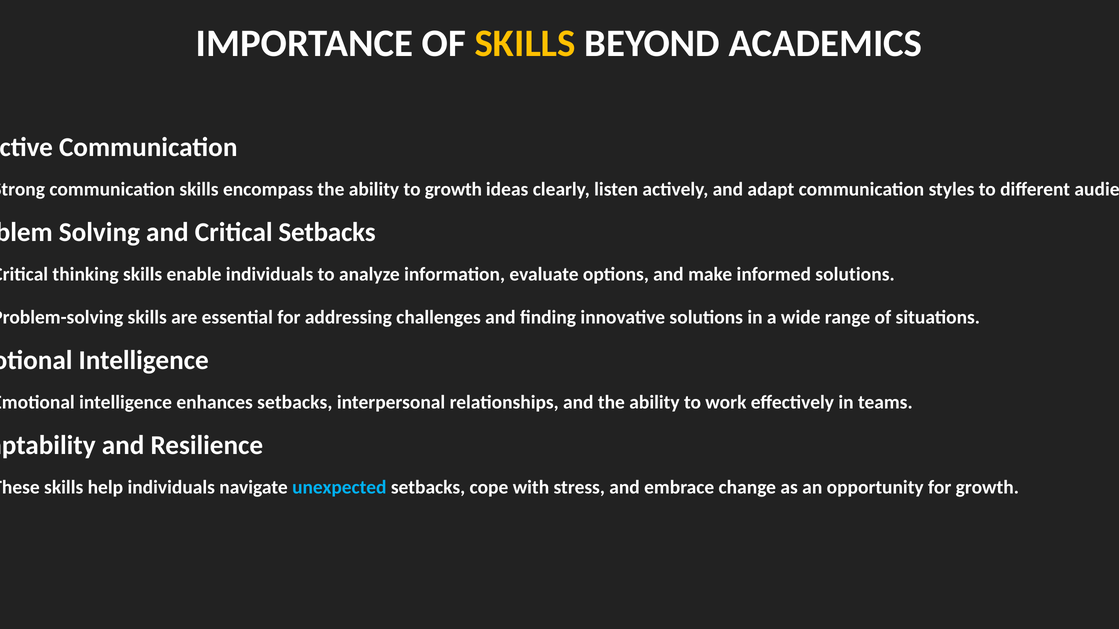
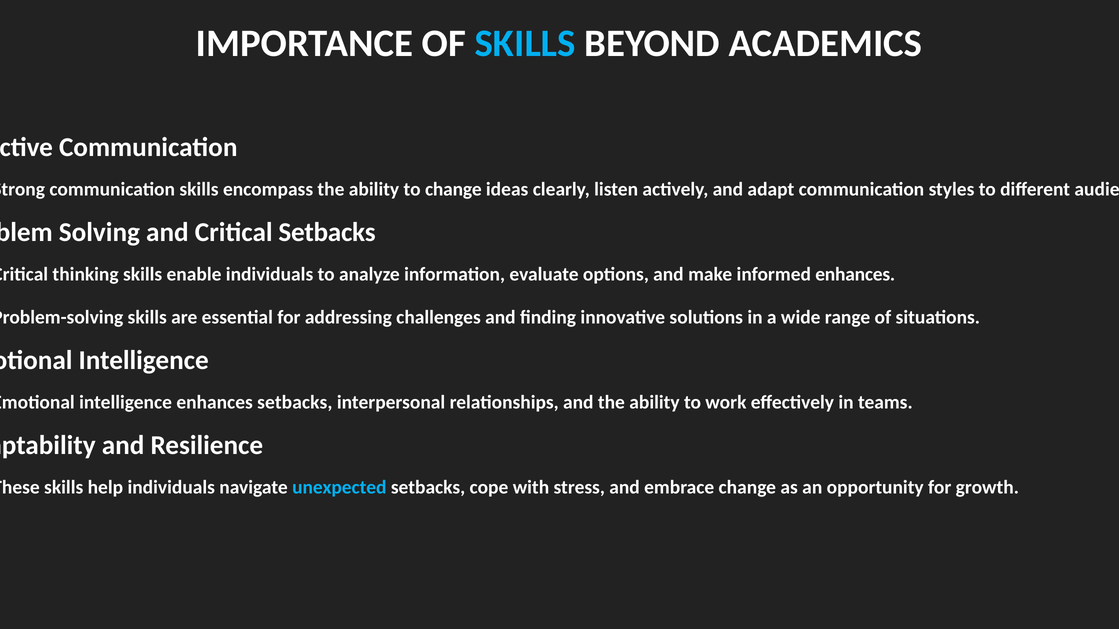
SKILLS colour: yellow -> light blue (525, 43)
to growth: growth -> change (453, 190)
informed solutions: solutions -> enhances (855, 275)
